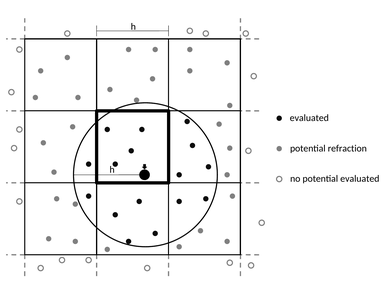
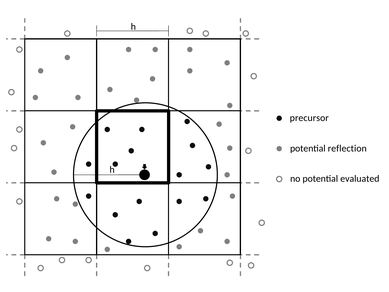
evaluated: evaluated -> precursor (309, 118)
refraction: refraction -> reflection (347, 148)
